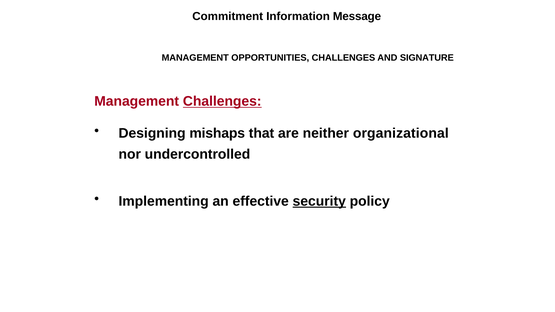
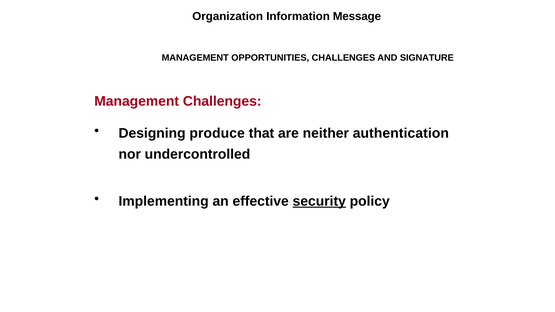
Commitment: Commitment -> Organization (228, 16)
Challenges underline: present -> none (222, 101)
mishaps: mishaps -> produce (217, 133)
organizational: organizational -> authentication (401, 133)
